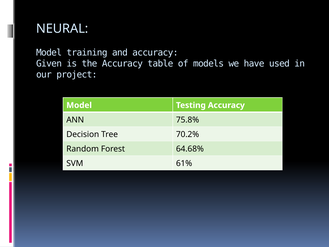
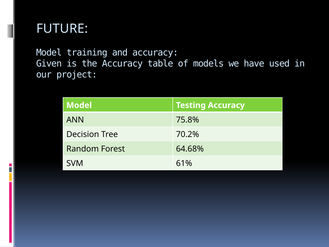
NEURAL: NEURAL -> FUTURE (62, 29)
